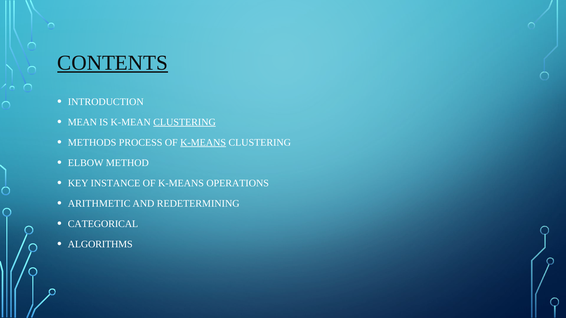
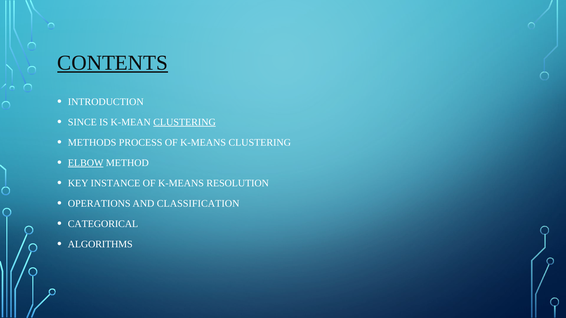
MEAN: MEAN -> SINCE (82, 122)
K-MEANS underline: present -> none (203, 143)
ELBOW underline: none -> present (86, 163)
OPERATIONS: OPERATIONS -> RESOLUTION (238, 183)
ARITHMETIC: ARITHMETIC -> OPERATIONS (99, 204)
REDETERMINING: REDETERMINING -> CLASSIFICATION (198, 204)
